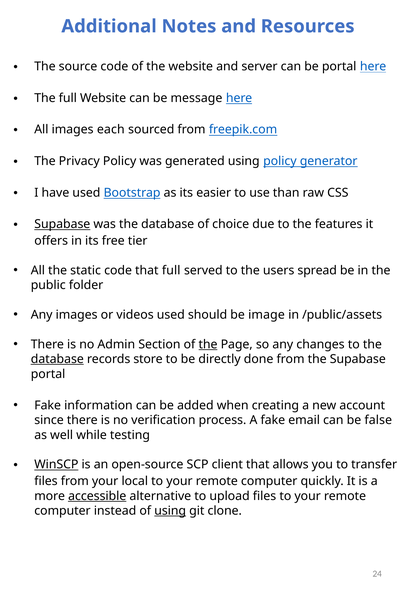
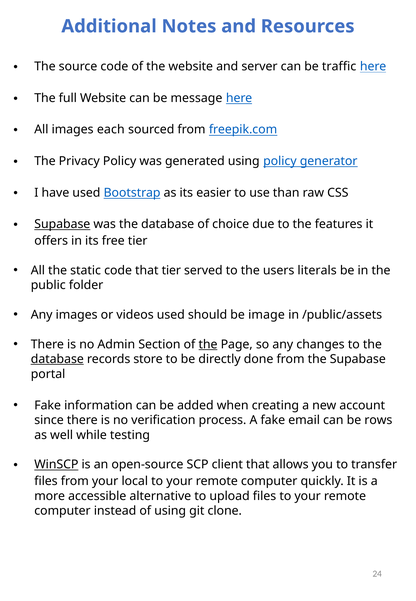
be portal: portal -> traffic (339, 67)
that full: full -> tier (171, 270)
spread: spread -> literals (317, 270)
false: false -> rows (378, 420)
accessible underline: present -> none (97, 496)
using underline: present -> none (170, 511)
